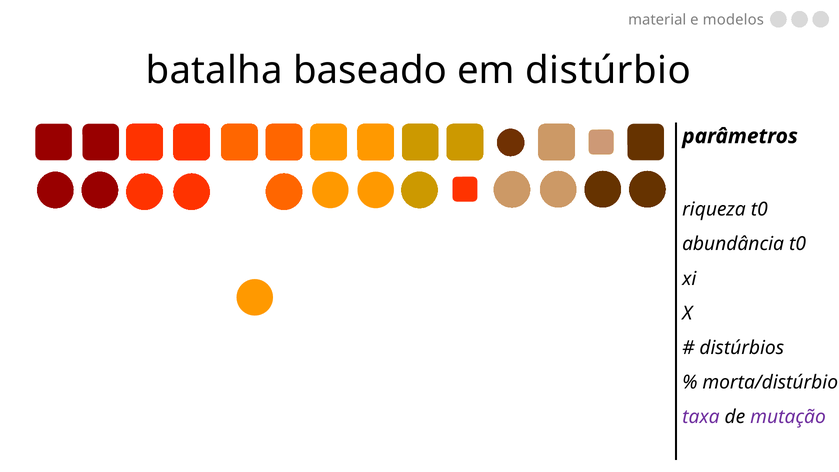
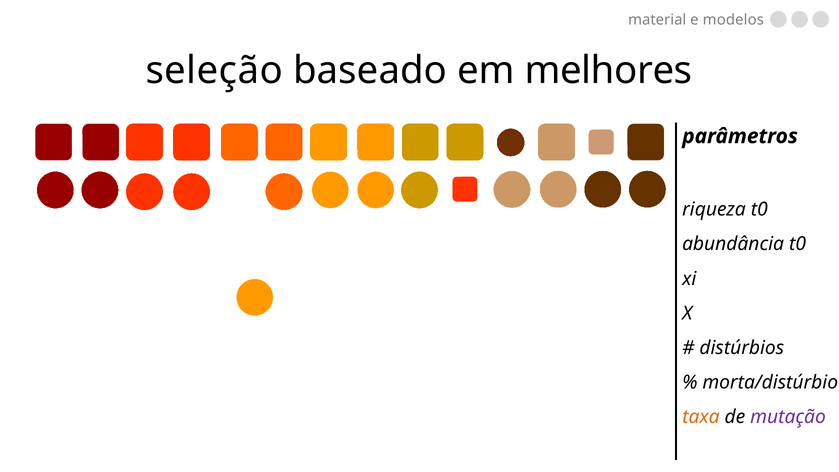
batalha: batalha -> seleção (214, 70)
distúrbio: distúrbio -> melhores (608, 70)
taxa colour: purple -> orange (701, 417)
